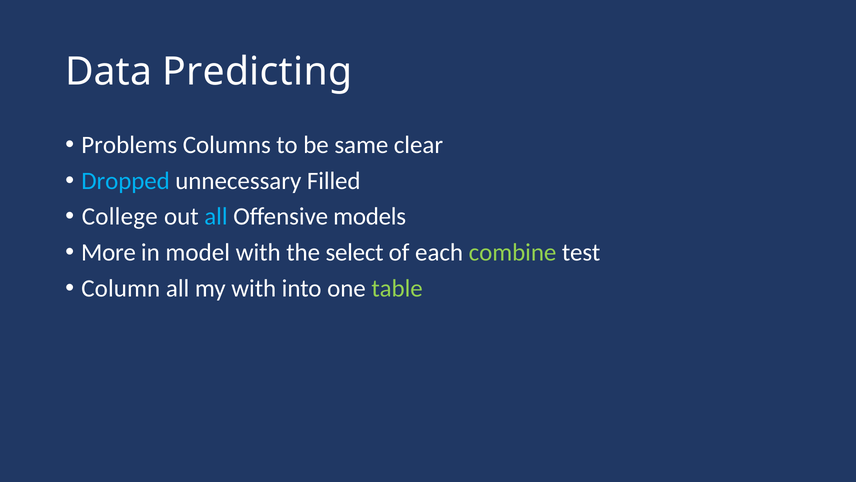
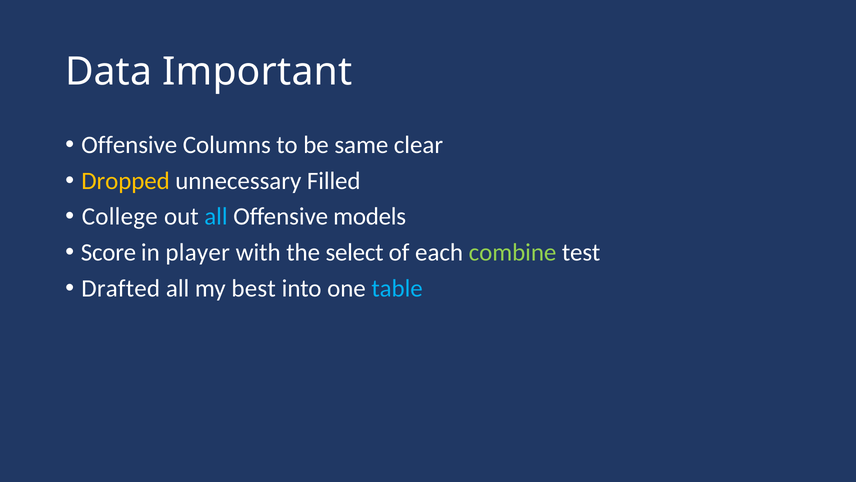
Predicting: Predicting -> Important (257, 72)
Problems: Problems -> Offensive (129, 145)
Dropped colour: light blue -> yellow (126, 181)
More: More -> Score (108, 252)
model: model -> player (198, 252)
Column: Column -> Drafted (121, 288)
my with: with -> best (254, 288)
table colour: light green -> light blue (397, 288)
